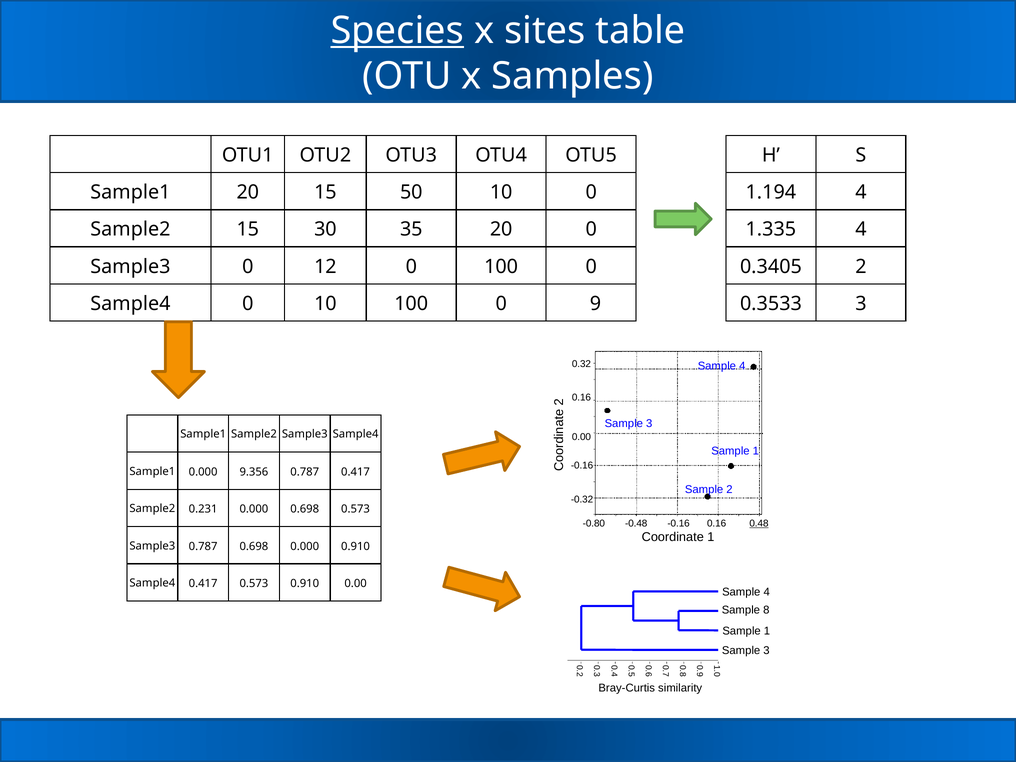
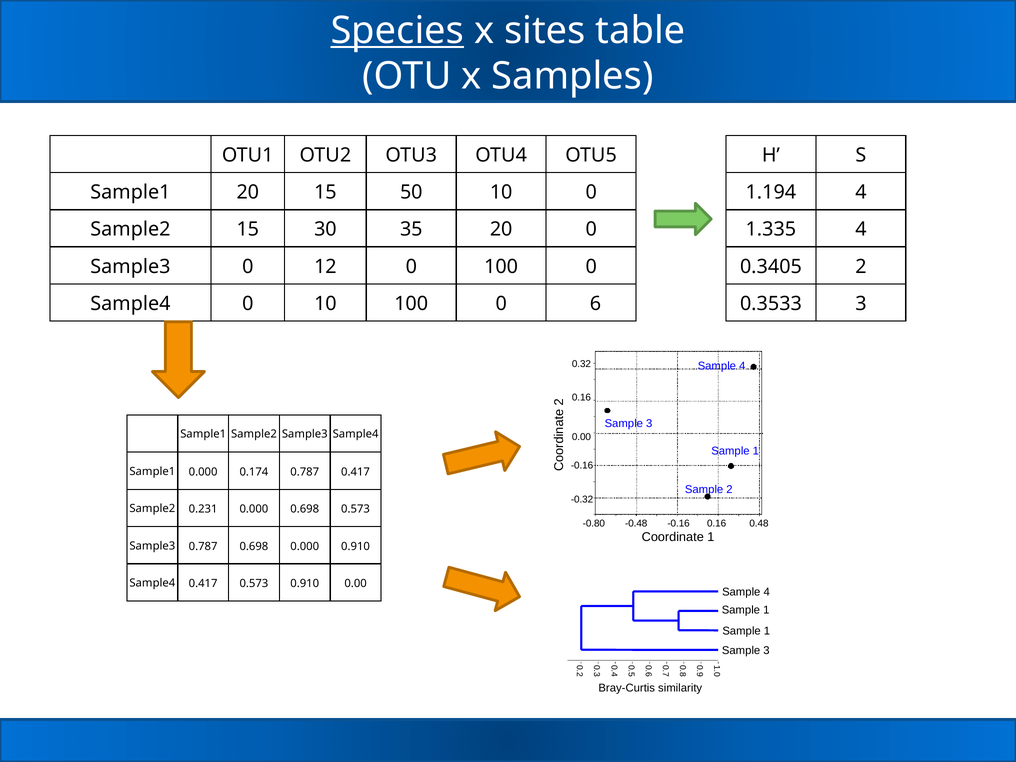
9: 9 -> 6 (595, 304)
9.356: 9.356 -> 0.174 (254, 472)
0.48 underline: present -> none (759, 523)
8: 8 -> 1 (766, 610)
